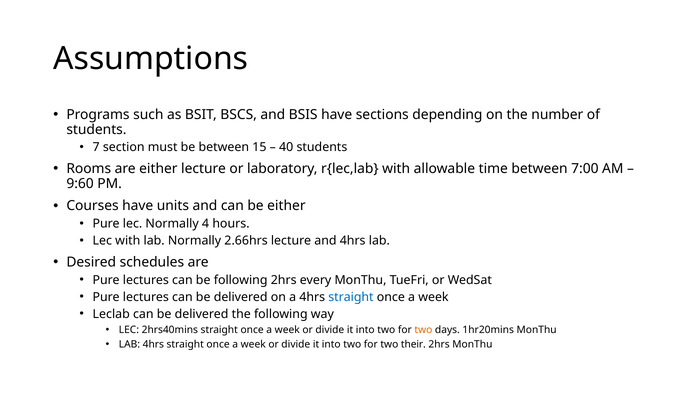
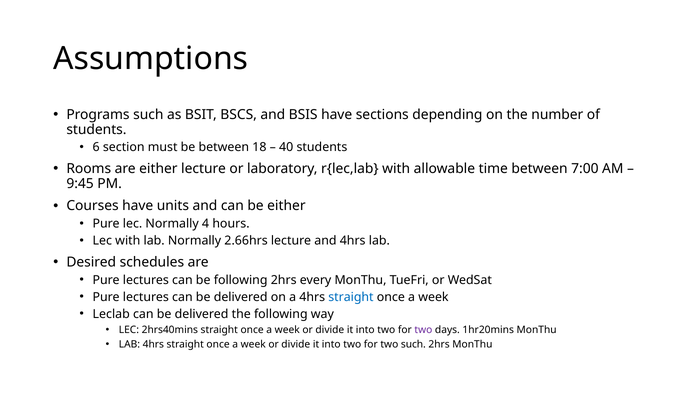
7: 7 -> 6 (96, 147)
15: 15 -> 18 (259, 147)
9:60: 9:60 -> 9:45 (80, 184)
two colour: orange -> purple (423, 330)
two their: their -> such (413, 345)
